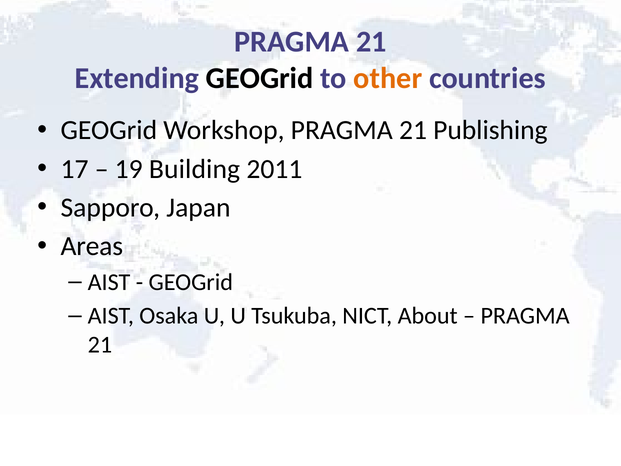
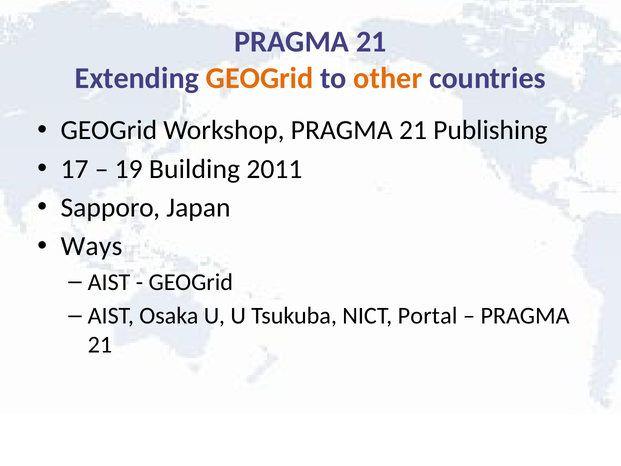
GEOGrid colour: black -> orange (260, 78)
Areas: Areas -> Ways (92, 246)
About: About -> Portal (428, 316)
